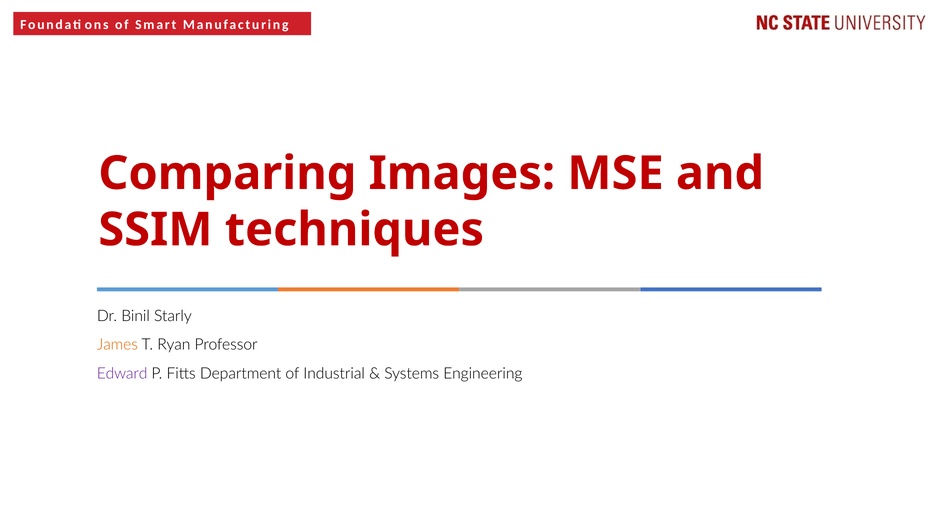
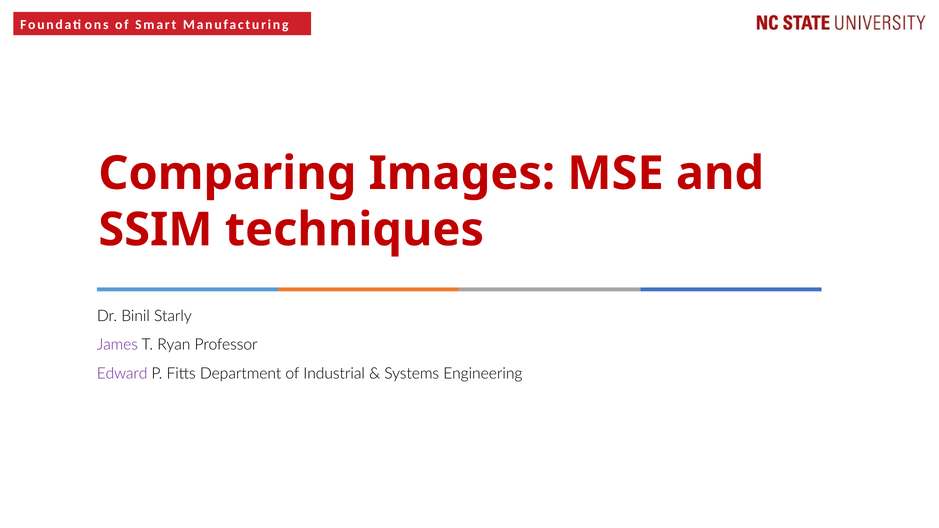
James colour: orange -> purple (117, 345)
